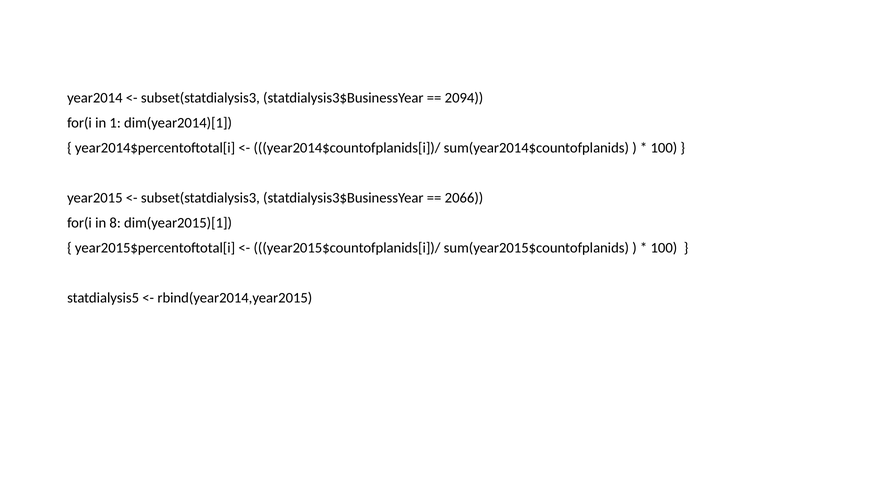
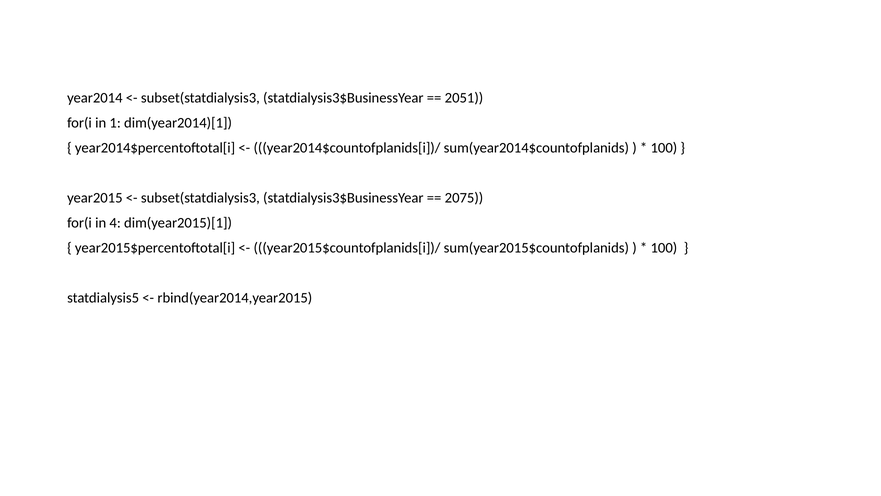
2094: 2094 -> 2051 (464, 98)
2066: 2066 -> 2075 (464, 198)
8: 8 -> 4 (115, 223)
